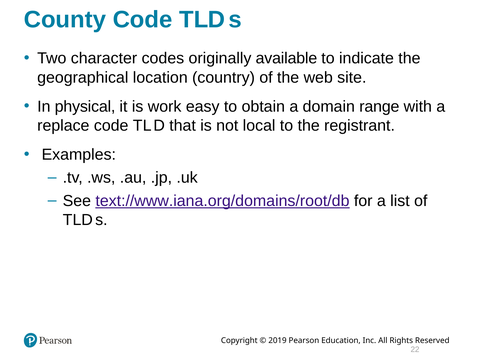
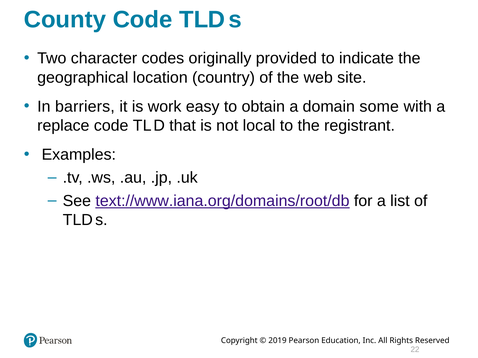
available: available -> provided (286, 58)
physical: physical -> barriers (85, 107)
range: range -> some (379, 107)
